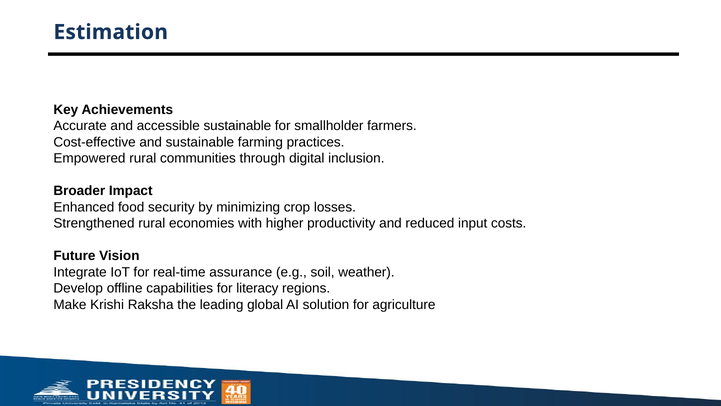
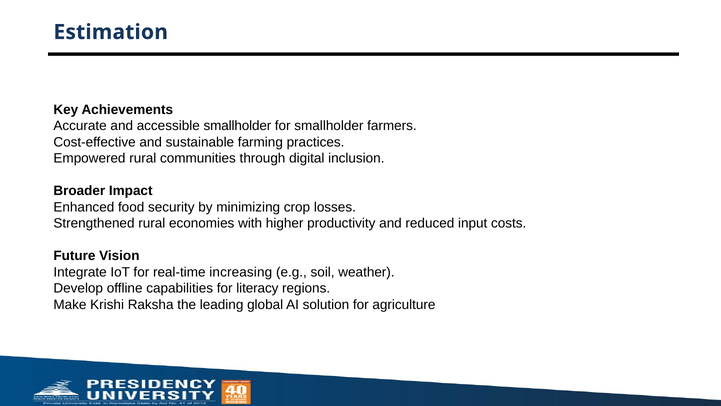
accessible sustainable: sustainable -> smallholder (237, 126)
assurance: assurance -> increasing (241, 272)
